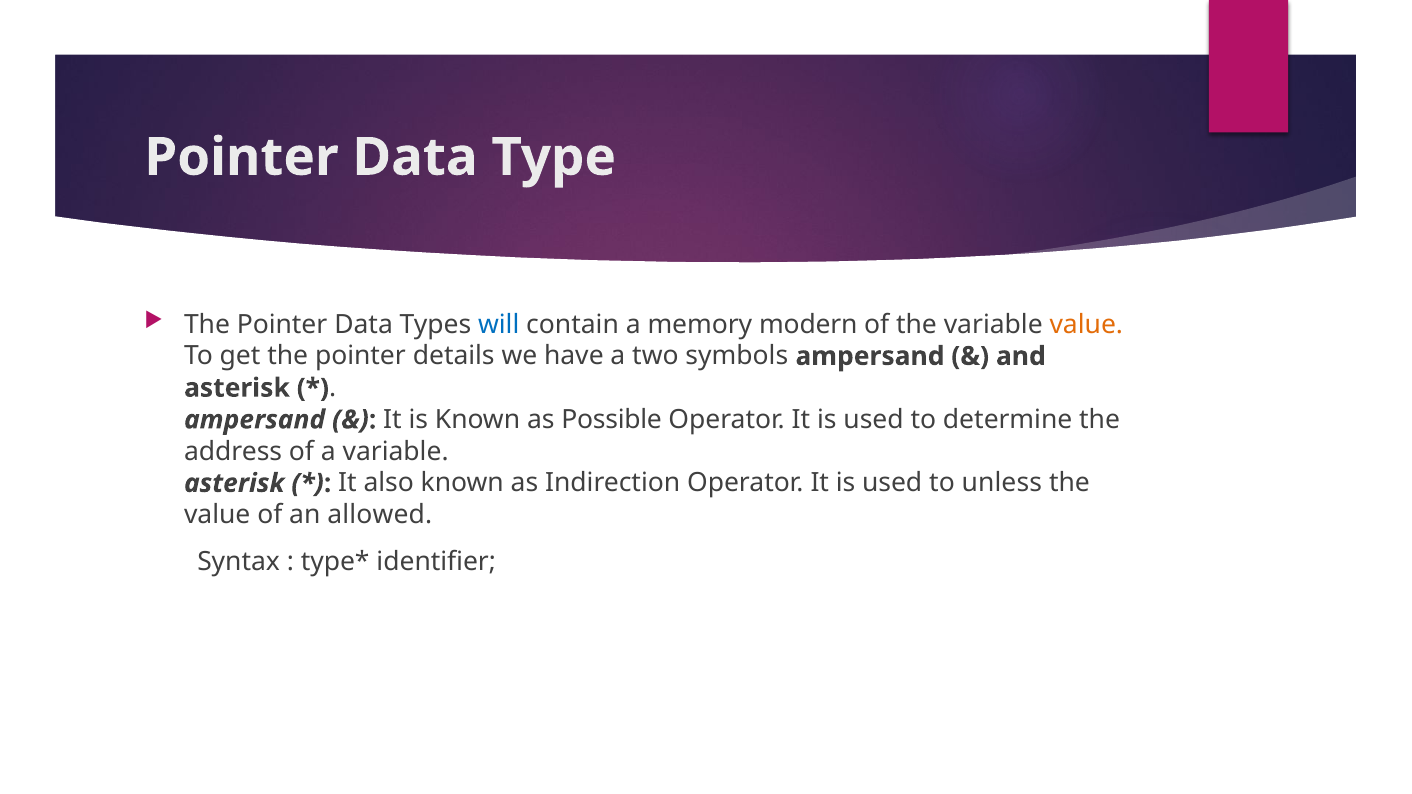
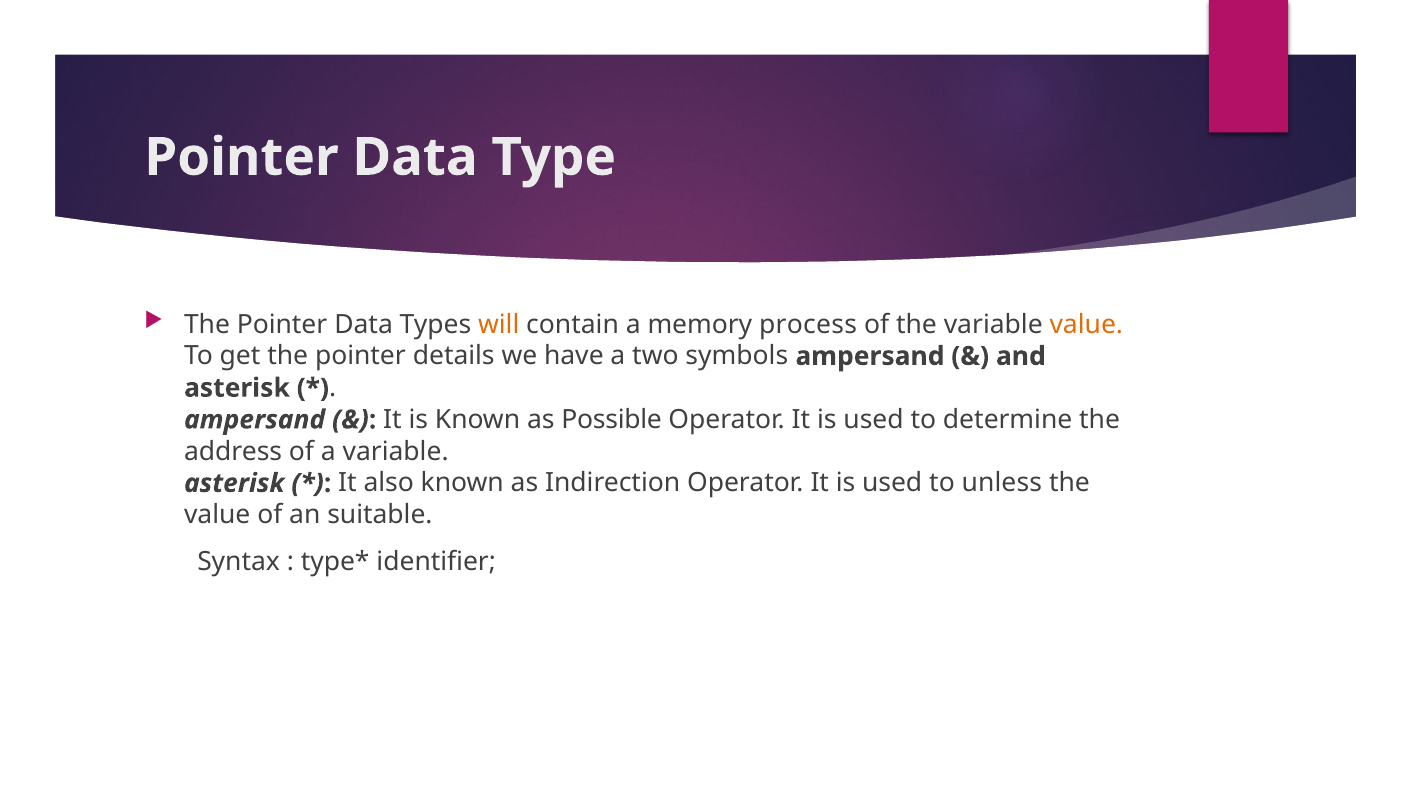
will colour: blue -> orange (499, 325)
modern: modern -> process (808, 325)
allowed: allowed -> suitable (380, 515)
